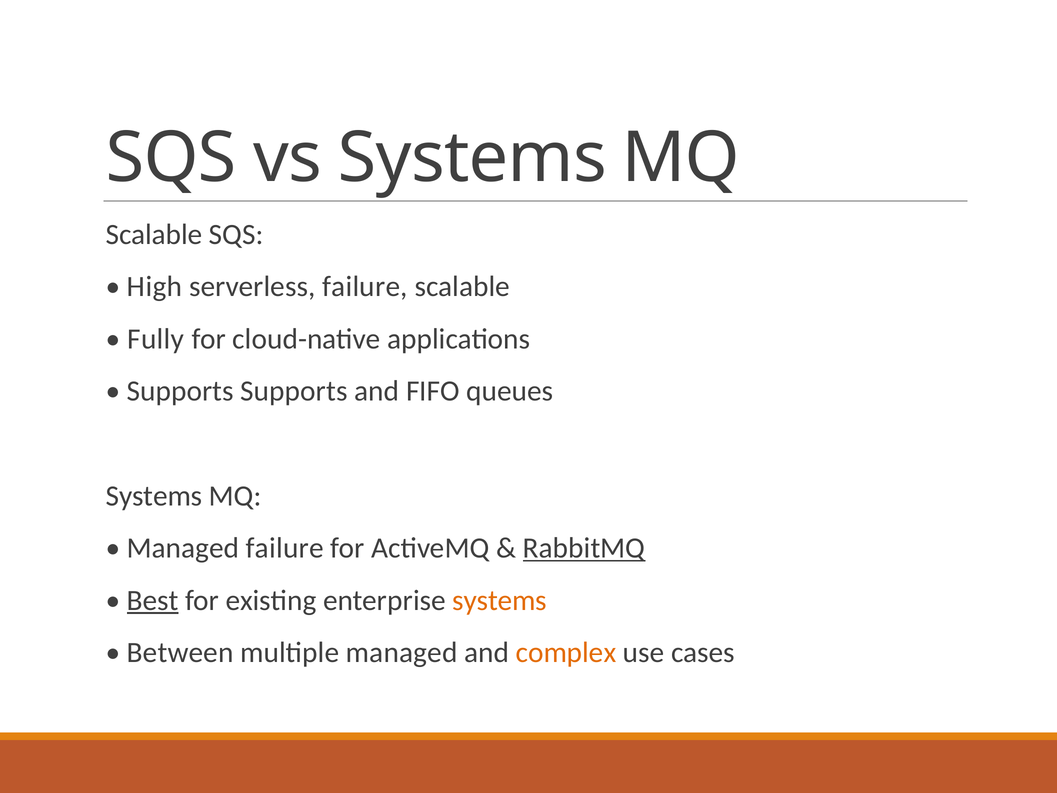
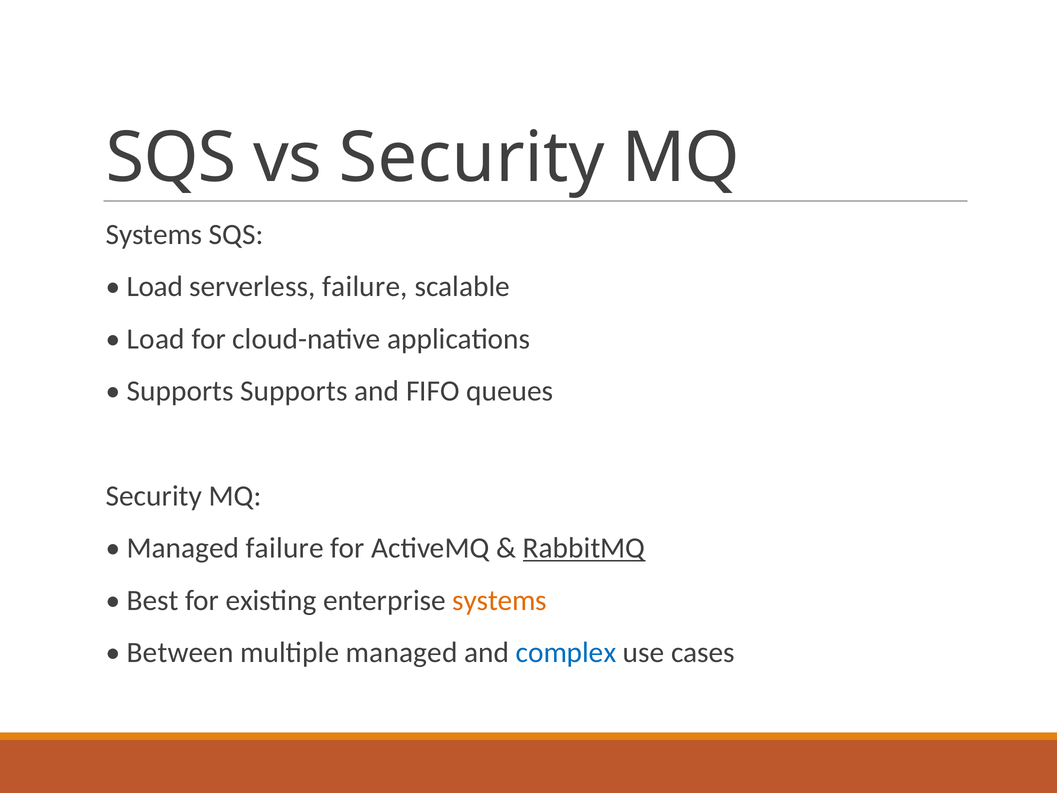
vs Systems: Systems -> Security (472, 158)
Scalable: Scalable -> Systems (154, 234)
High: High -> Load (155, 287)
Fully: Fully -> Load (156, 339)
Systems: Systems -> Security (154, 496)
Best underline: present -> none (153, 600)
complex colour: orange -> blue (566, 652)
